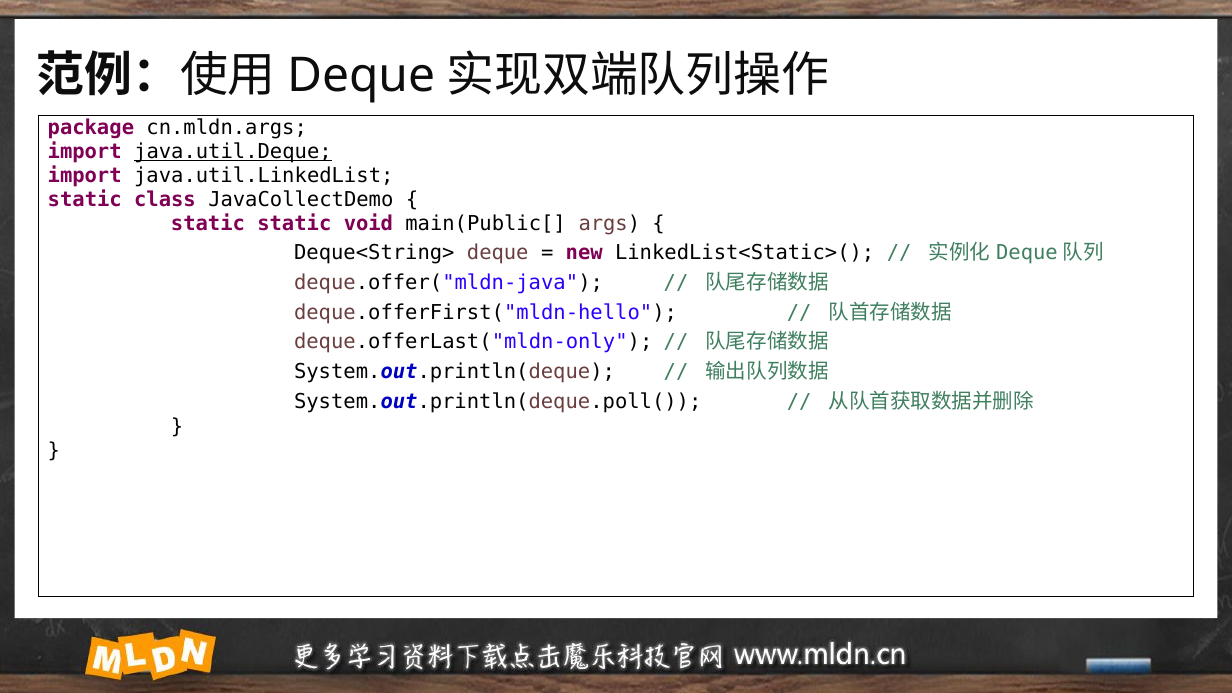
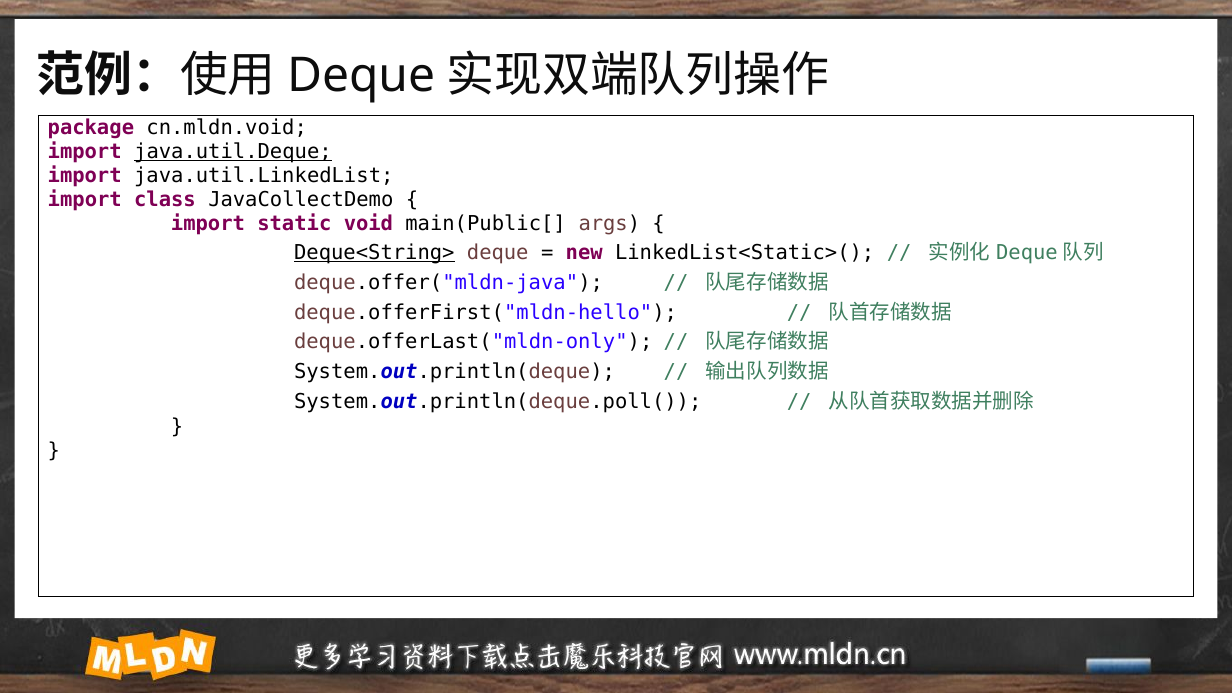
cn.mldn.args: cn.mldn.args -> cn.mldn.void (227, 128)
static: static -> import (85, 200)
static: static -> import (208, 224)
Deque<String> underline: none -> present (374, 253)
